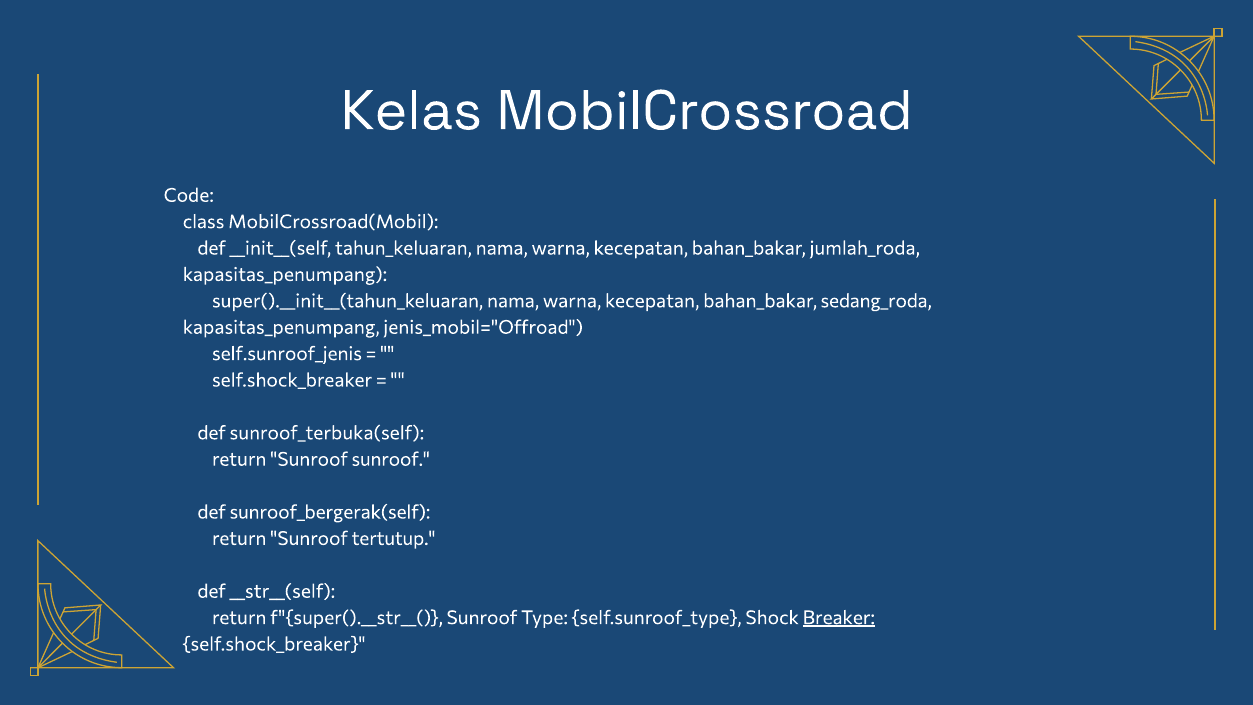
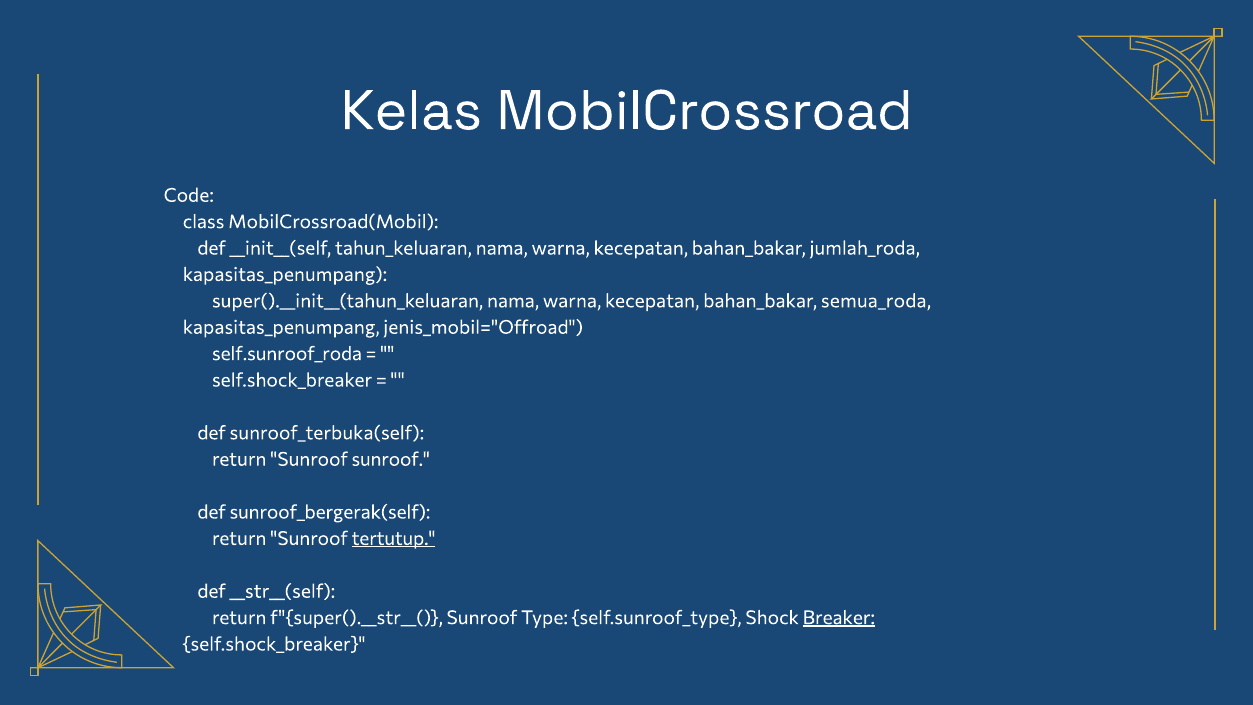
sedang_roda: sedang_roda -> semua_roda (876, 301)
self.sunroof_jenis: self.sunroof_jenis -> self.sunroof_roda (287, 354)
tertutup underline: none -> present (394, 538)
